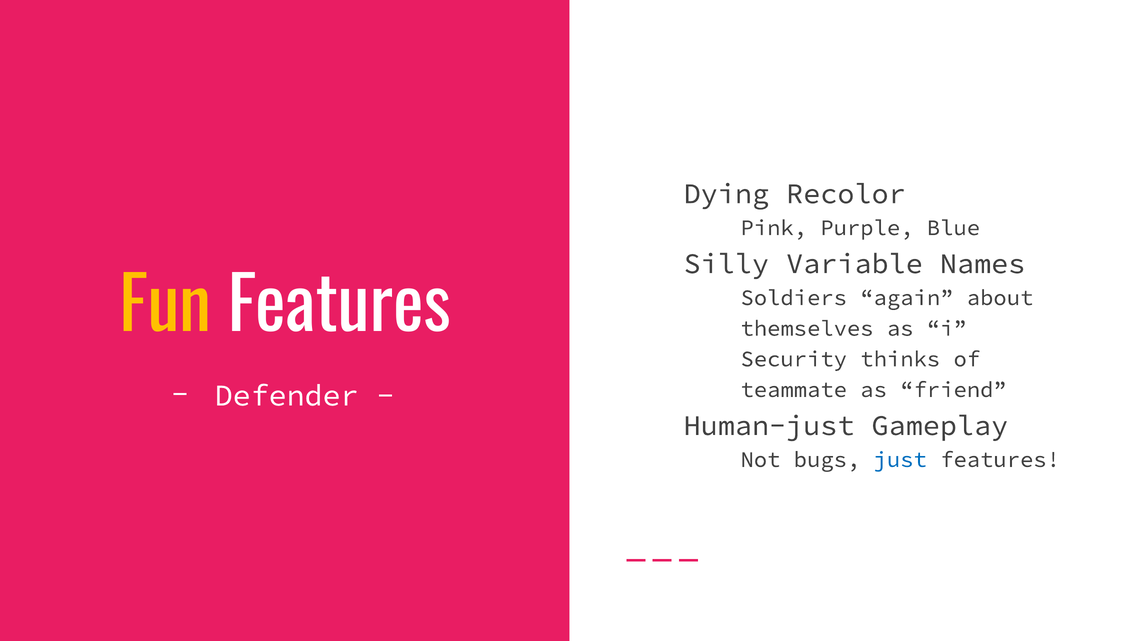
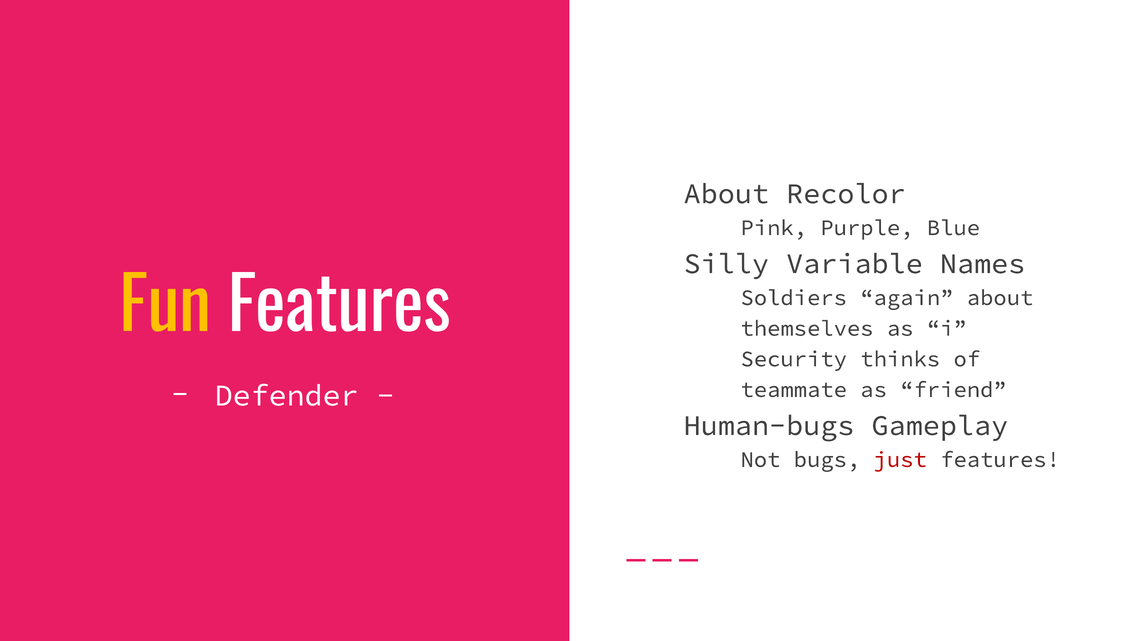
Dying: Dying -> About (726, 194)
Human-just: Human-just -> Human-bugs (769, 425)
just colour: blue -> red (900, 459)
